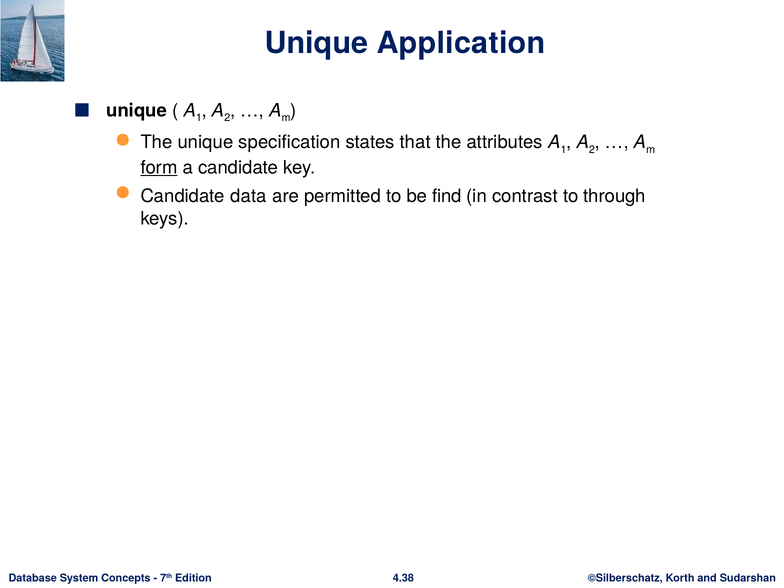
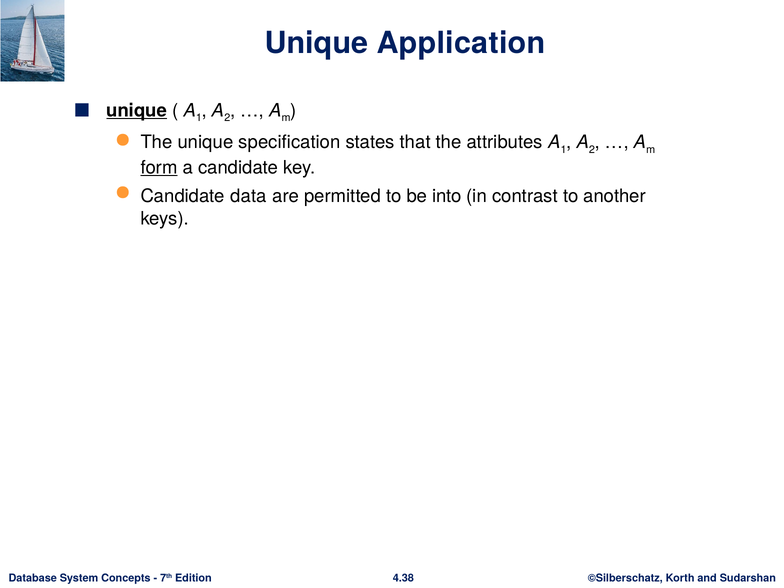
unique underline: none -> present (137, 111)
find: find -> into (447, 196)
through: through -> another (615, 196)
